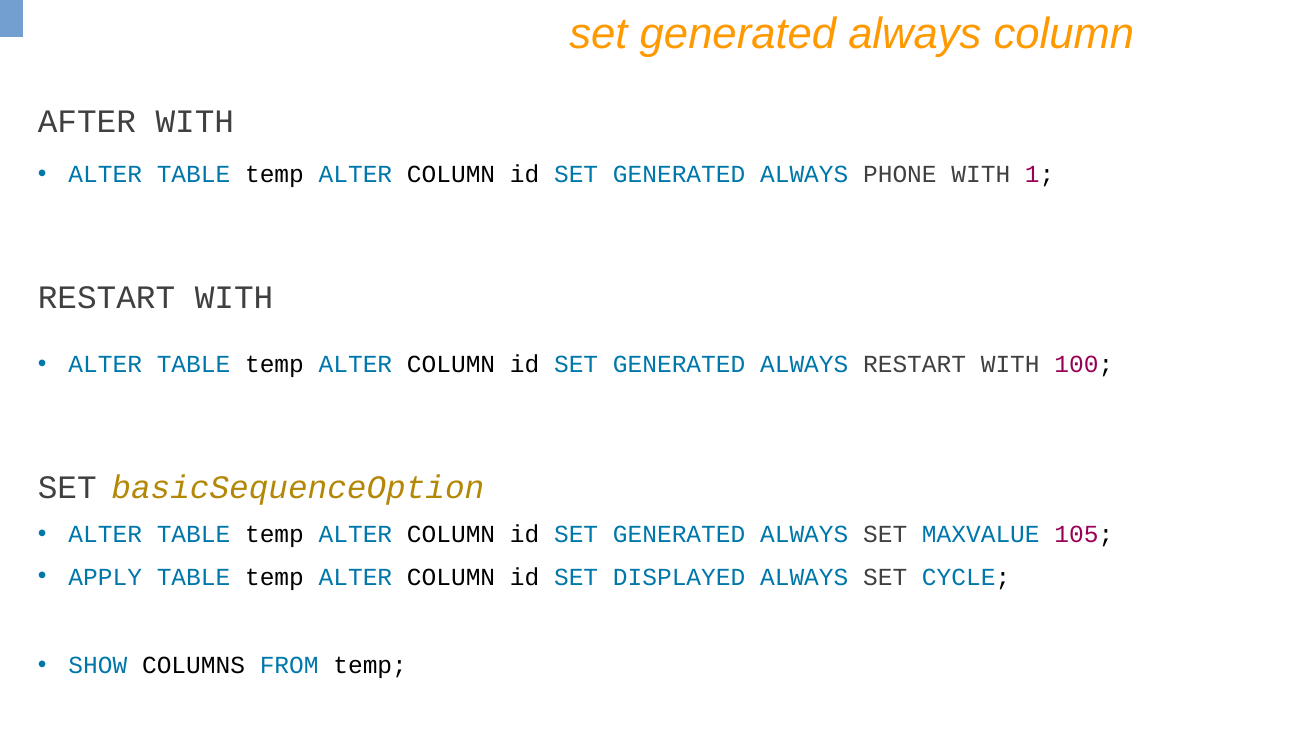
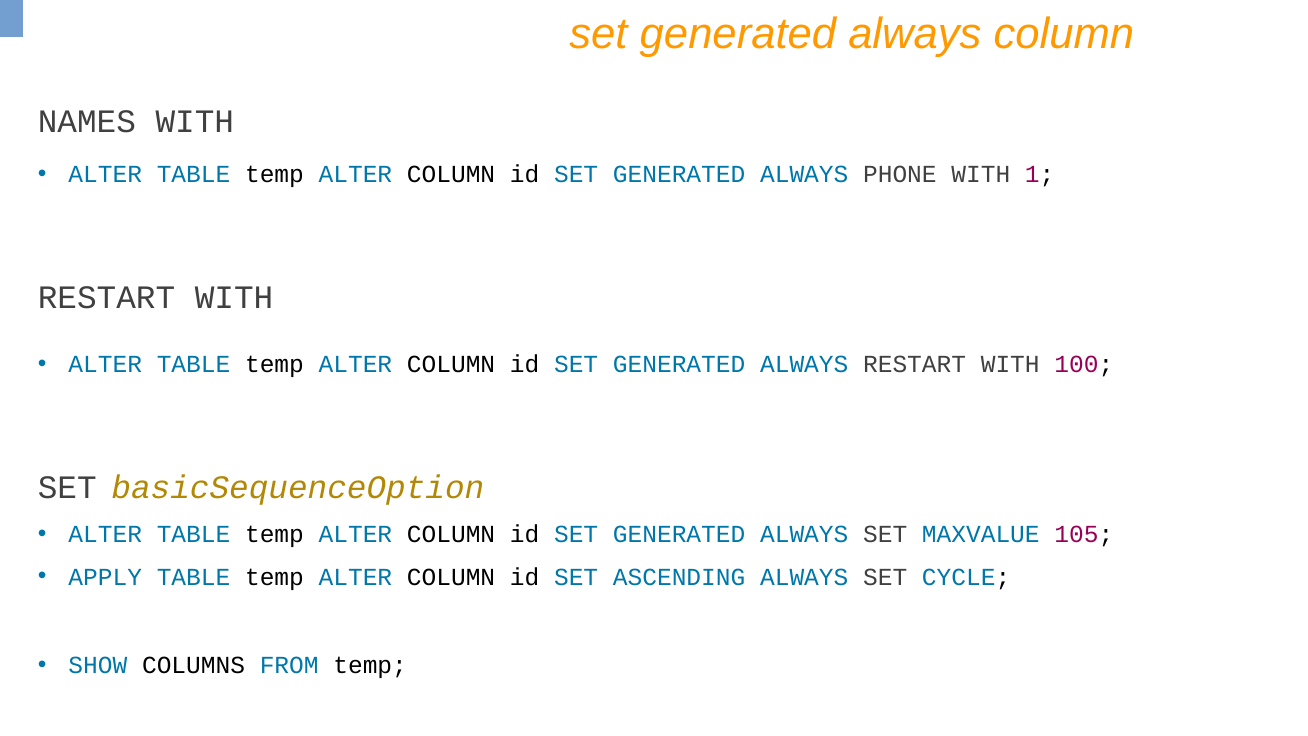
AFTER: AFTER -> NAMES (87, 121)
DISPLAYED: DISPLAYED -> ASCENDING (679, 577)
